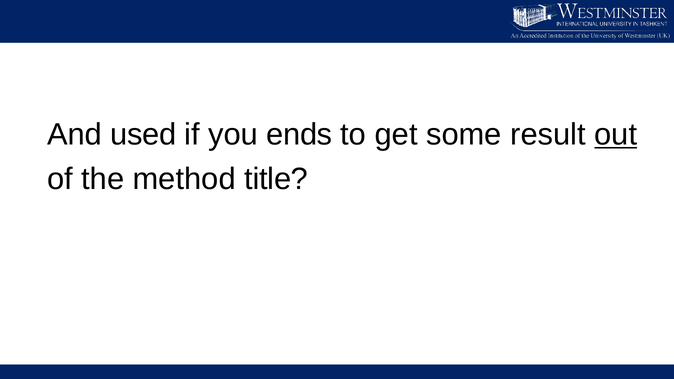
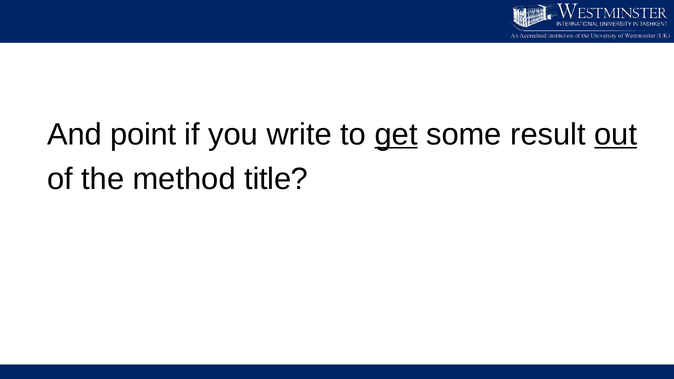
used: used -> point (143, 135)
ends: ends -> write (299, 135)
get underline: none -> present (396, 135)
